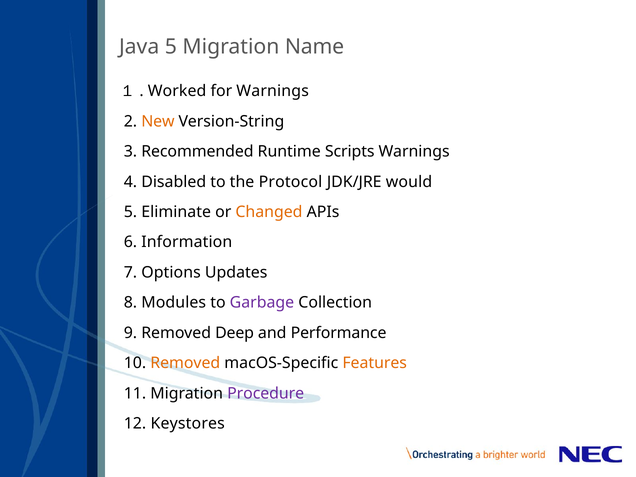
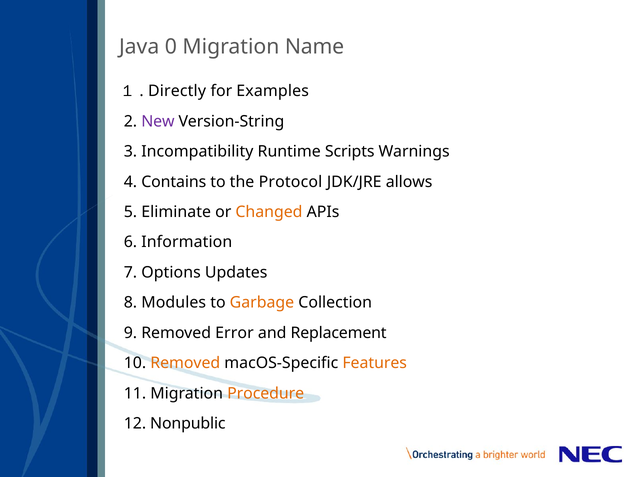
Java 5: 5 -> 0 (171, 47)
Worked: Worked -> Directly (177, 91)
for Warnings: Warnings -> Examples (273, 91)
New colour: orange -> purple (158, 121)
Recommended: Recommended -> Incompatibility (197, 152)
Disabled: Disabled -> Contains (174, 182)
would: would -> allows (409, 182)
Garbage colour: purple -> orange (262, 303)
Deep: Deep -> Error (234, 333)
Performance: Performance -> Replacement (339, 333)
Procedure colour: purple -> orange (266, 393)
Keystores: Keystores -> Nonpublic (188, 424)
